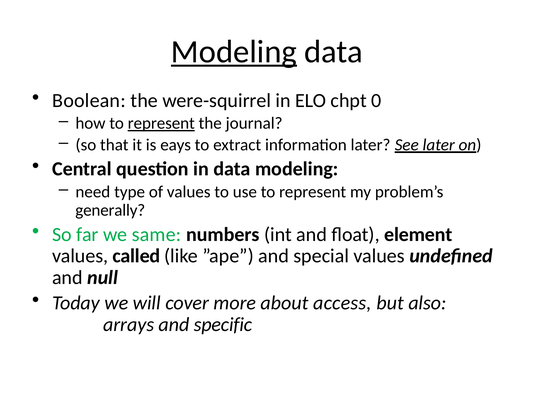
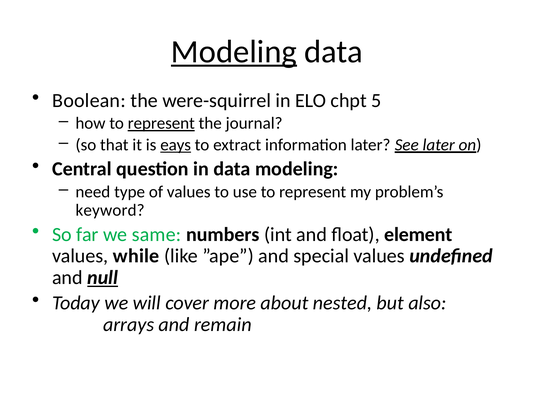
0: 0 -> 5 (376, 101)
eays underline: none -> present (176, 145)
generally: generally -> keyword (110, 211)
called: called -> while (136, 256)
null underline: none -> present (103, 278)
access: access -> nested (343, 303)
specific: specific -> remain (223, 325)
